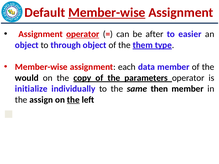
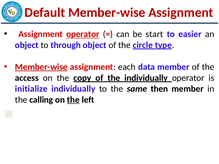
Member-wise underline: present -> none (107, 13)
after: after -> start (154, 34)
them: them -> circle (143, 45)
Member-wise underline: none -> present (41, 67)
would: would -> access (27, 78)
the parameters: parameters -> individually (146, 78)
assign: assign -> calling (41, 100)
